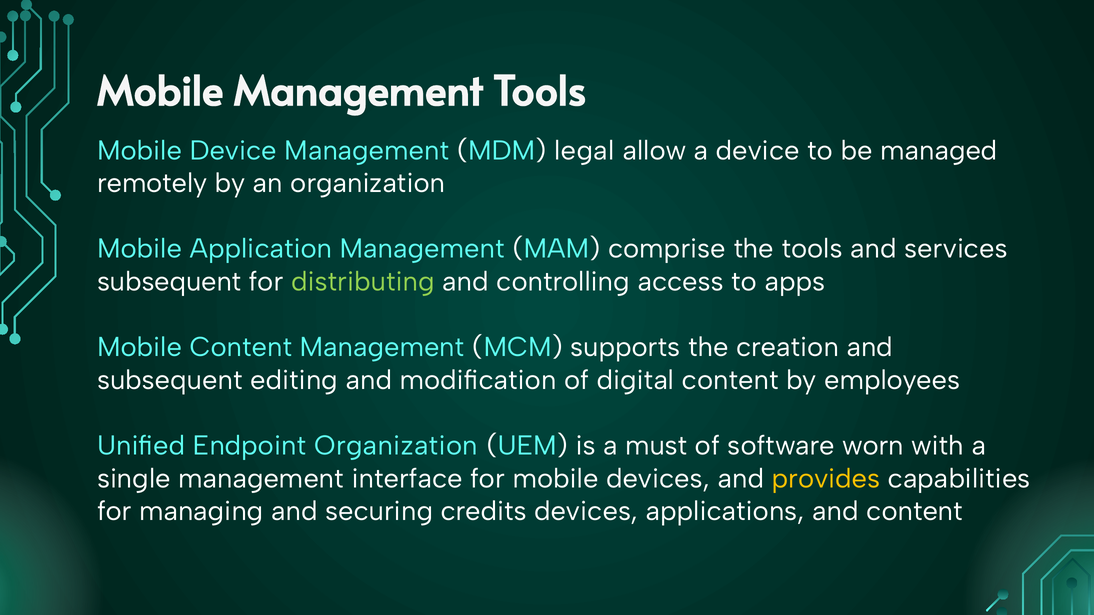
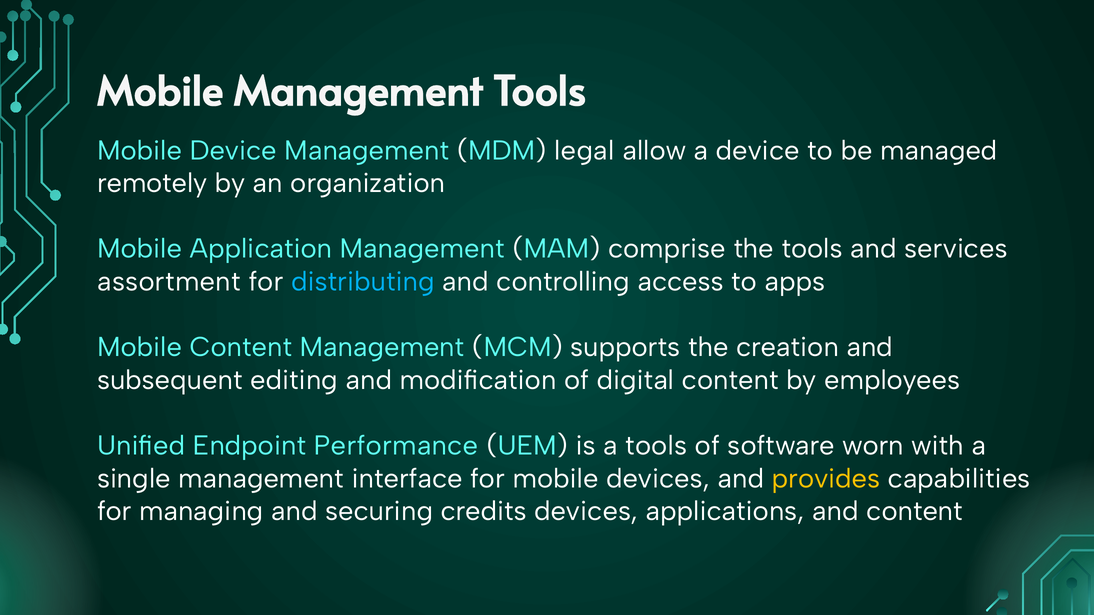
subsequent: subsequent -> assortment (169, 282)
distributing colour: light green -> light blue (363, 282)
Endpoint Organization: Organization -> Performance (396, 446)
a must: must -> tools (656, 446)
